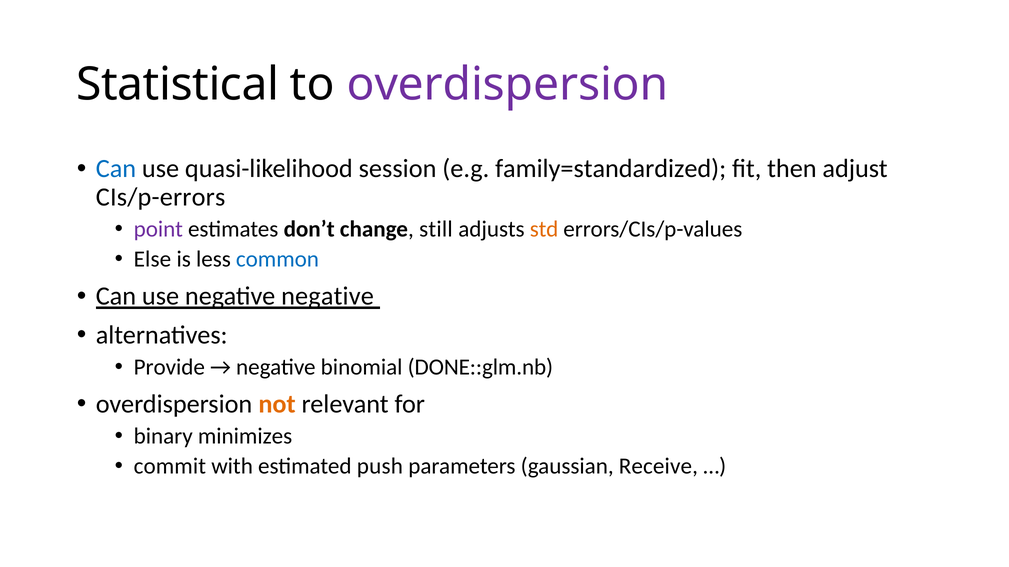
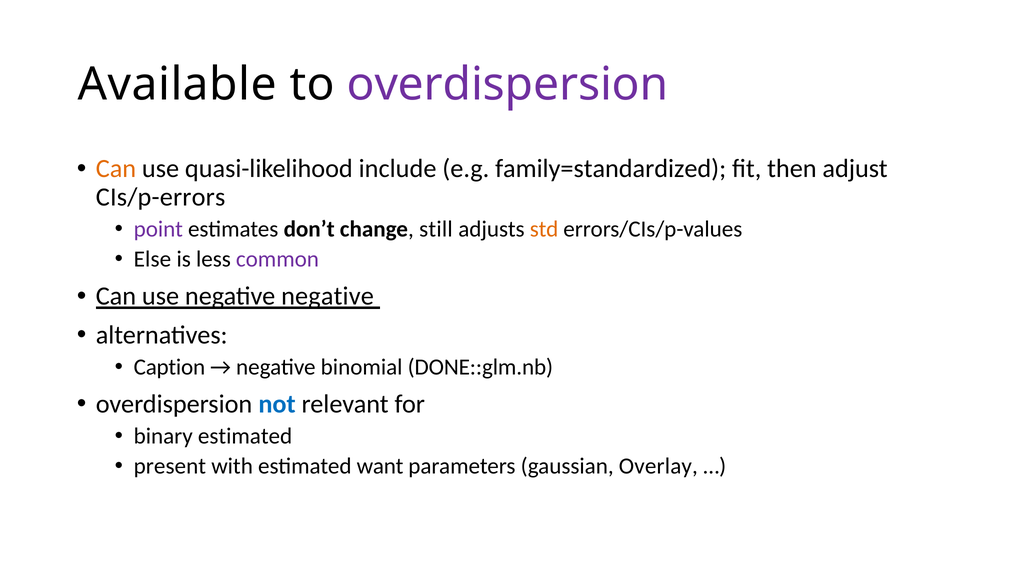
Statistical: Statistical -> Available (177, 85)
Can colour: blue -> orange (116, 169)
session: session -> include (398, 169)
common colour: blue -> purple (277, 259)
Provide: Provide -> Caption (169, 367)
not colour: orange -> blue (277, 405)
binary minimizes: minimizes -> estimated (245, 436)
commit: commit -> present (170, 467)
push: push -> want (380, 467)
Receive: Receive -> Overlay (658, 467)
